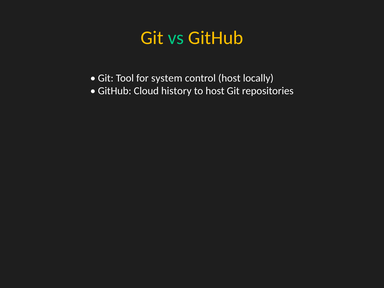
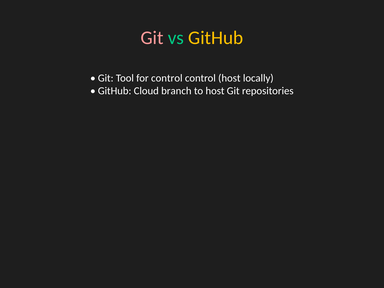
Git colour: yellow -> pink (152, 38)
for system: system -> control (167, 78)
history: history -> branch (176, 91)
